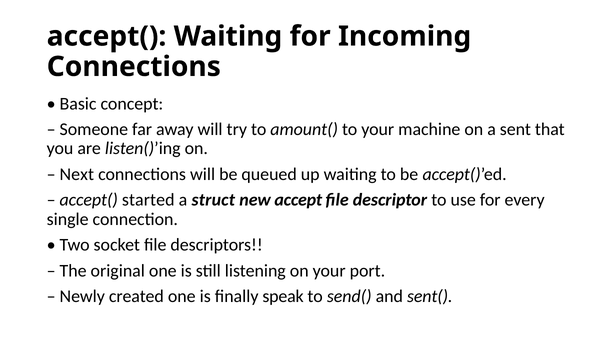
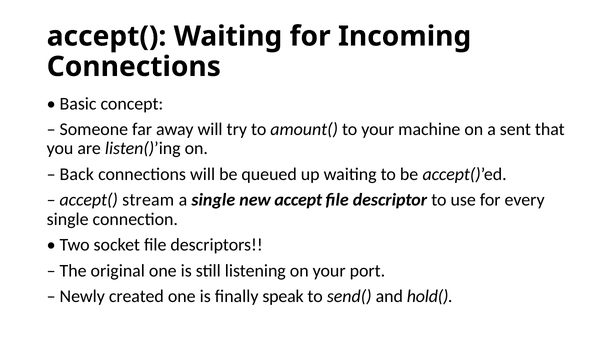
Next: Next -> Back (77, 174)
started: started -> stream (148, 200)
a struct: struct -> single (213, 200)
sent(: sent( -> hold( (430, 297)
